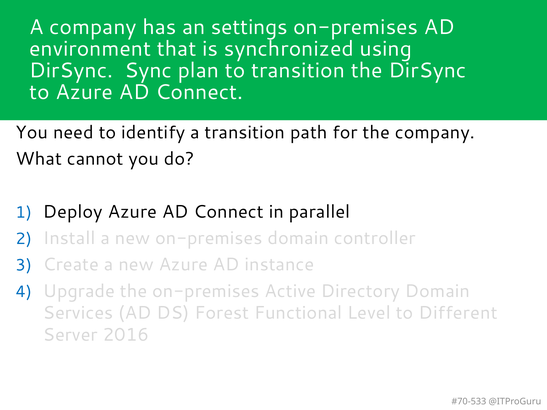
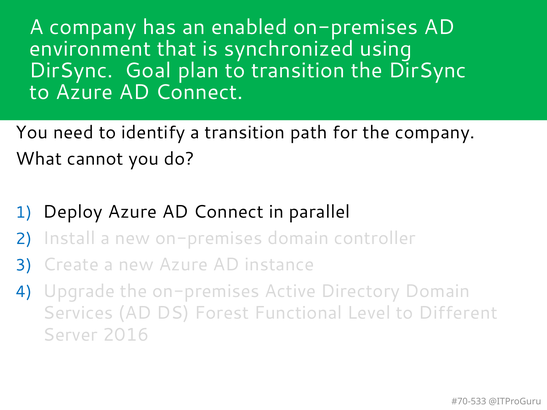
settings: settings -> enabled (249, 27)
Sync: Sync -> Goal (148, 71)
